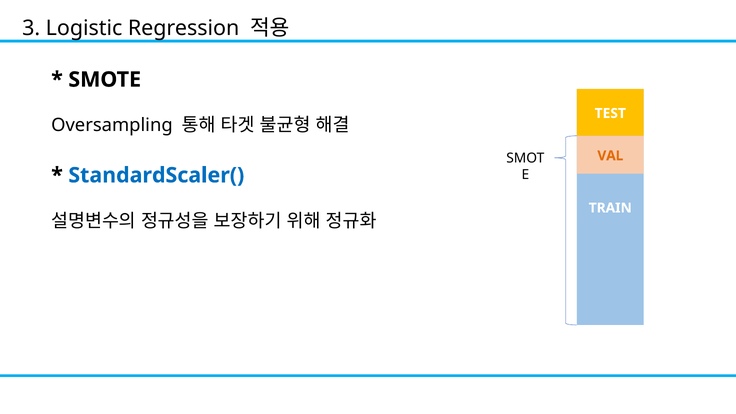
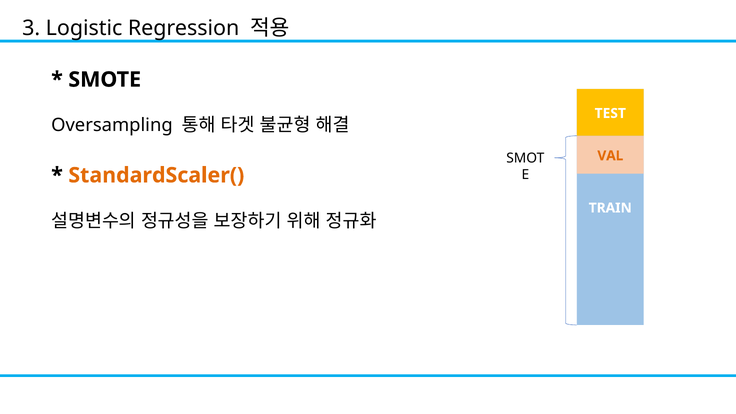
StandardScaler( colour: blue -> orange (156, 175)
